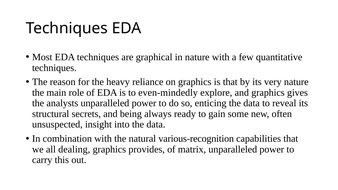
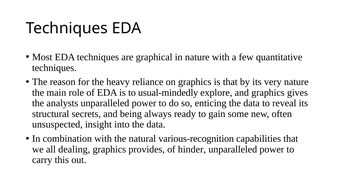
even-mindedly: even-mindedly -> usual-mindedly (168, 93)
matrix: matrix -> hinder (192, 149)
